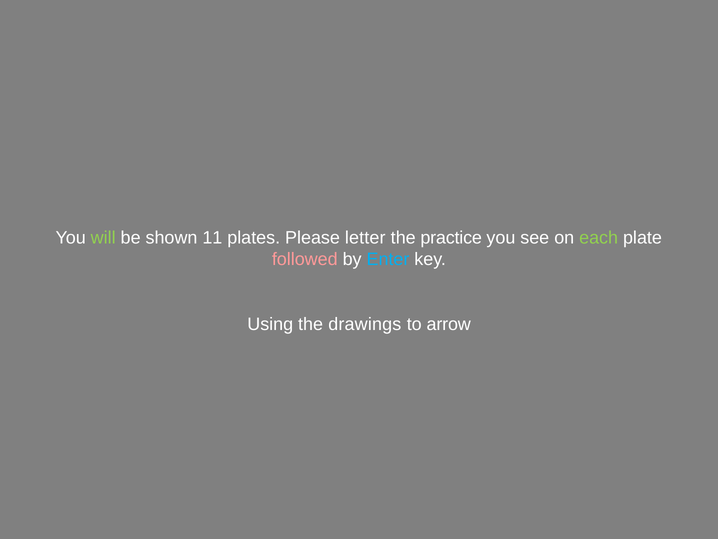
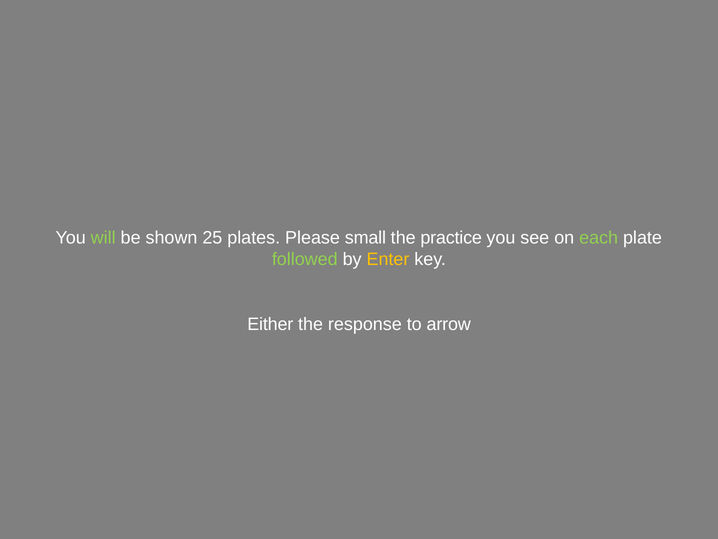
11: 11 -> 25 (212, 238)
letter: letter -> small (365, 238)
followed colour: pink -> light green (305, 259)
Enter colour: light blue -> yellow (388, 259)
Using: Using -> Either (270, 324)
drawings: drawings -> response (365, 324)
